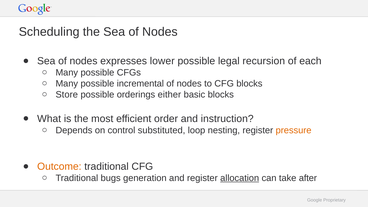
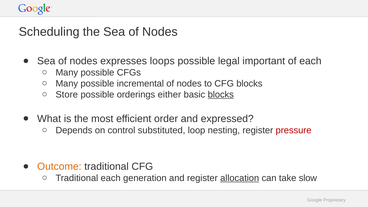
lower: lower -> loops (162, 61)
recursion: recursion -> important (264, 61)
blocks underline: none -> present (221, 95)
instruction: instruction -> expressed (227, 119)
pressure colour: orange -> red (294, 130)
Traditional bugs: bugs -> each (111, 178)
after: after -> slow (308, 178)
